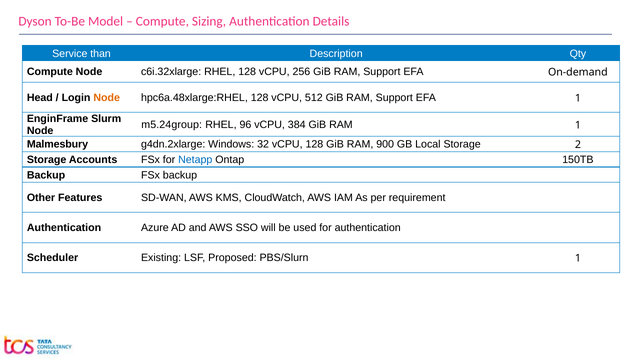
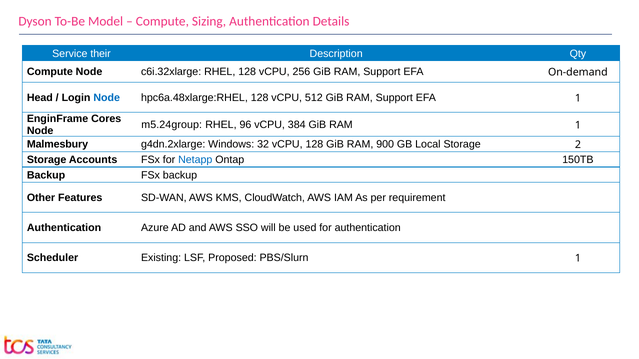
than: than -> their (101, 54)
Node colour: orange -> blue (107, 98)
Slurm: Slurm -> Cores (106, 119)
